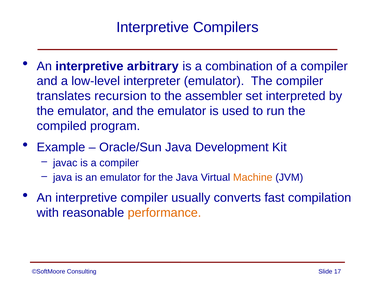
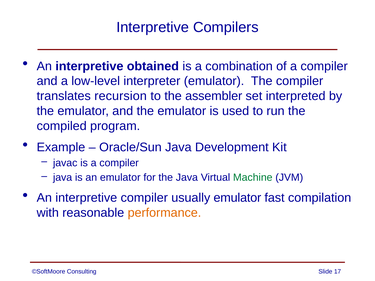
arbitrary: arbitrary -> obtained (153, 66)
Machine colour: orange -> green (253, 178)
usually converts: converts -> emulator (237, 198)
